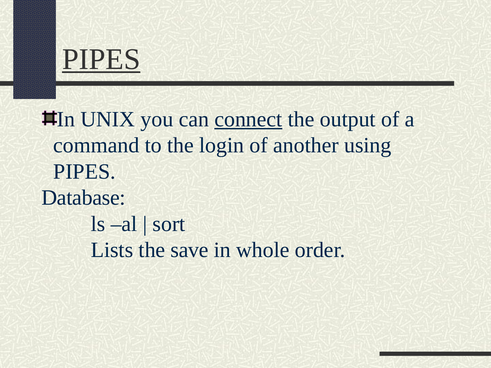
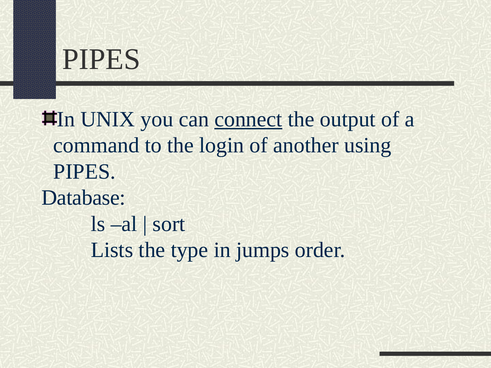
PIPES underline: present -> none (101, 59)
save: save -> type (189, 250)
whole: whole -> jumps (263, 250)
